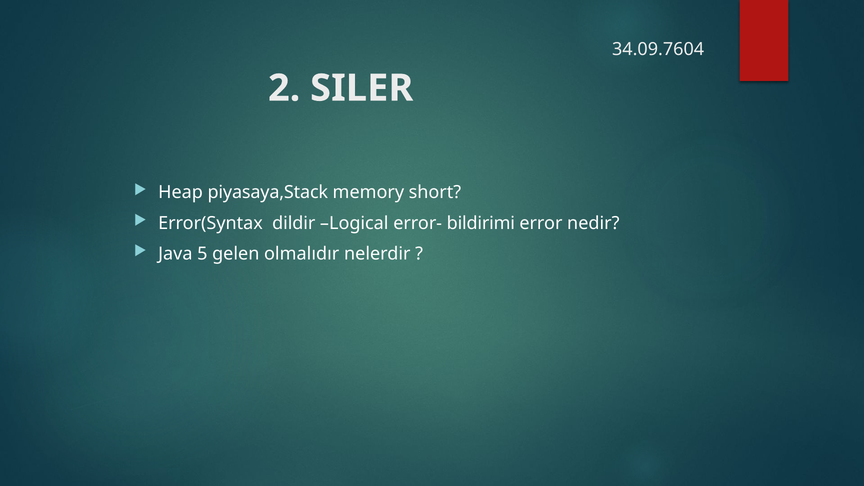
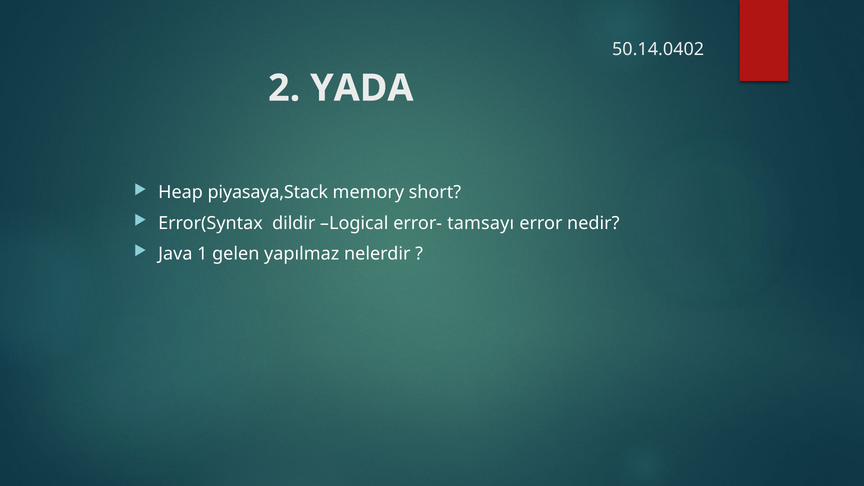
34.09.7604: 34.09.7604 -> 50.14.0402 (658, 49)
SILER: SILER -> YADA (362, 88)
bildirimi: bildirimi -> tamsayı (481, 223)
5: 5 -> 1 (202, 254)
olmalıdır: olmalıdır -> yapılmaz (302, 254)
